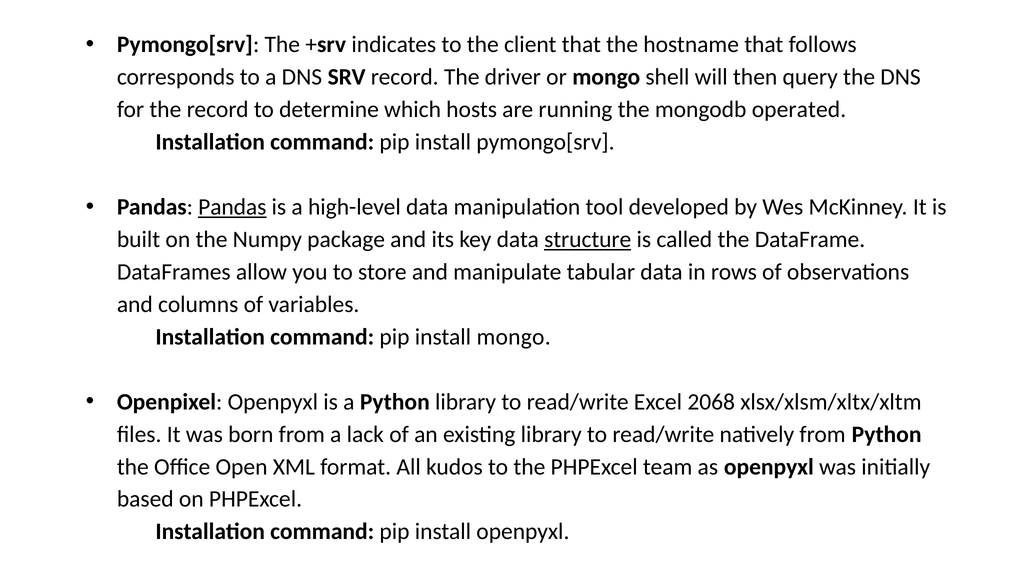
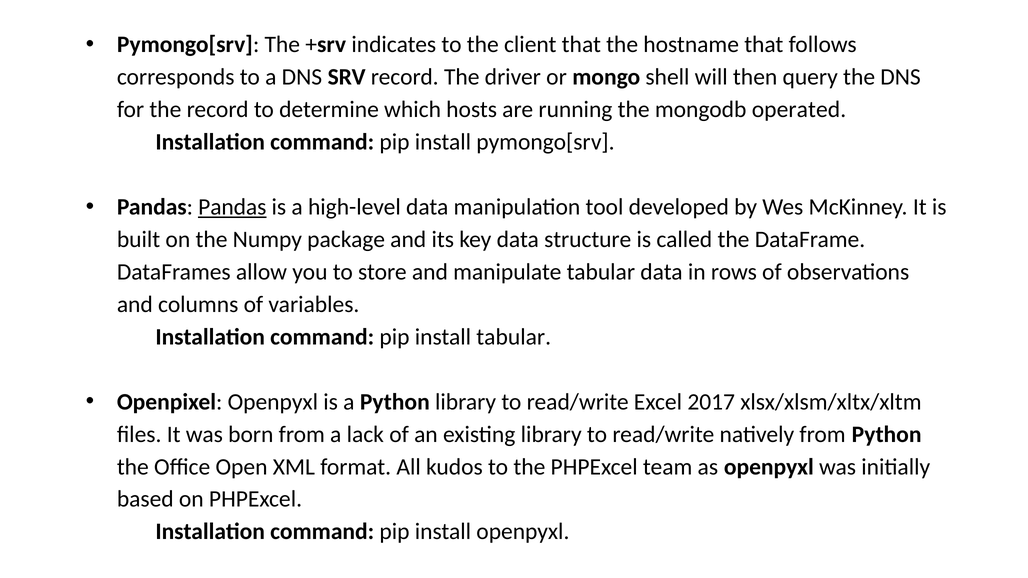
structure underline: present -> none (588, 240)
install mongo: mongo -> tabular (514, 337)
2068: 2068 -> 2017 (711, 402)
